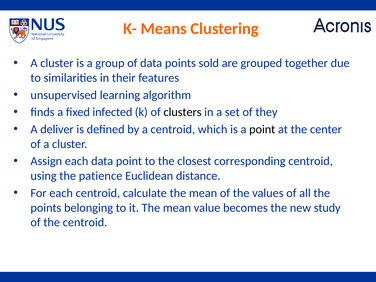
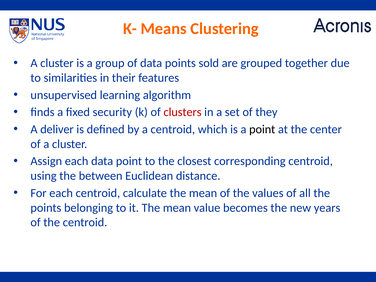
infected: infected -> security (112, 112)
clusters colour: black -> red (183, 112)
patience: patience -> between (101, 175)
study: study -> years (327, 207)
